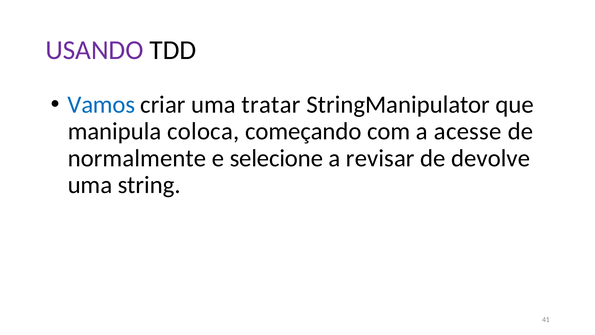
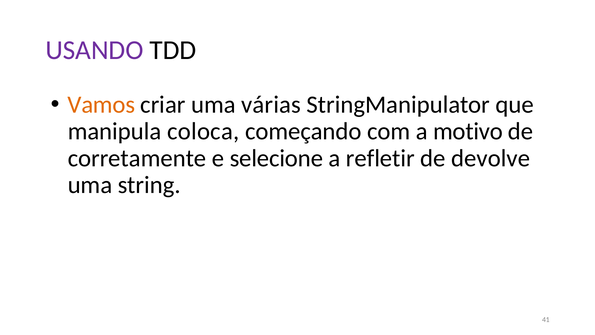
Vamos colour: blue -> orange (101, 105)
tratar: tratar -> várias (271, 105)
acesse: acesse -> motivo (468, 131)
normalmente: normalmente -> corretamente (137, 158)
revisar: revisar -> refletir (380, 158)
